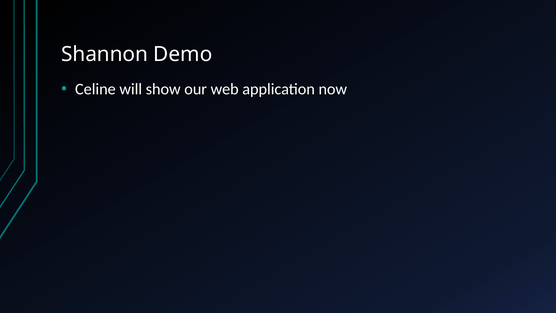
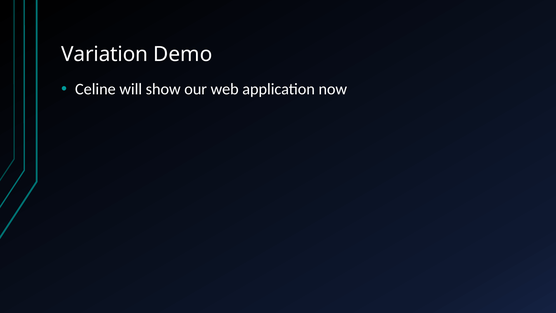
Shannon: Shannon -> Variation (105, 54)
